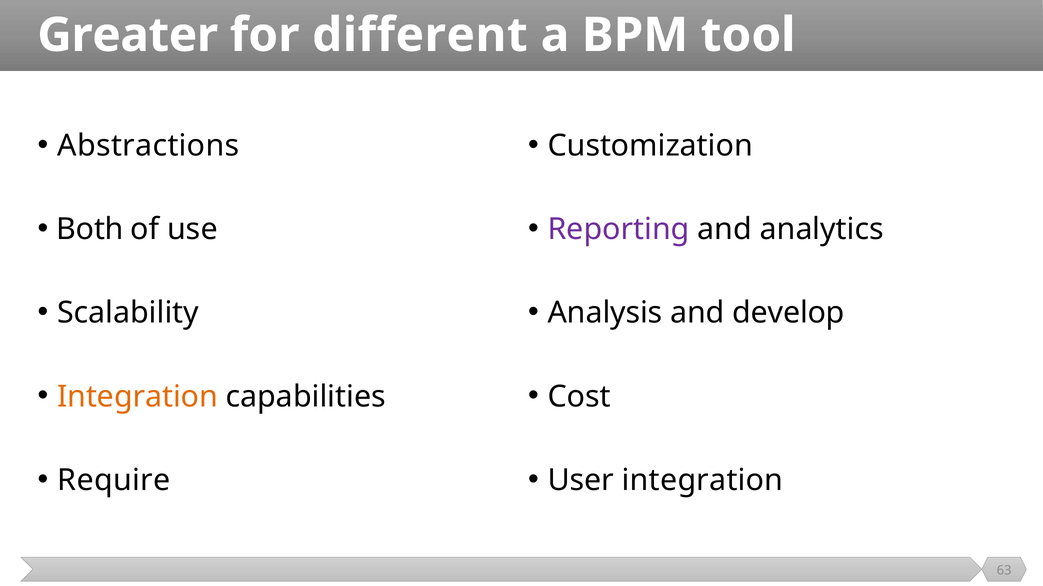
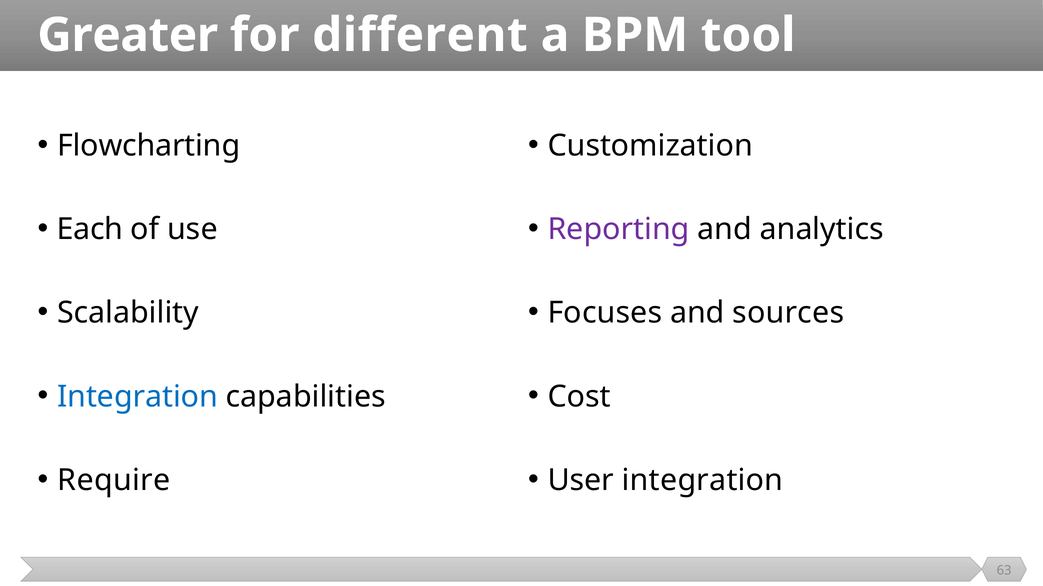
Abstractions: Abstractions -> Flowcharting (149, 146)
Both: Both -> Each (90, 230)
Analysis: Analysis -> Focuses (605, 313)
develop: develop -> sources (788, 313)
Integration colour: orange -> blue (137, 397)
